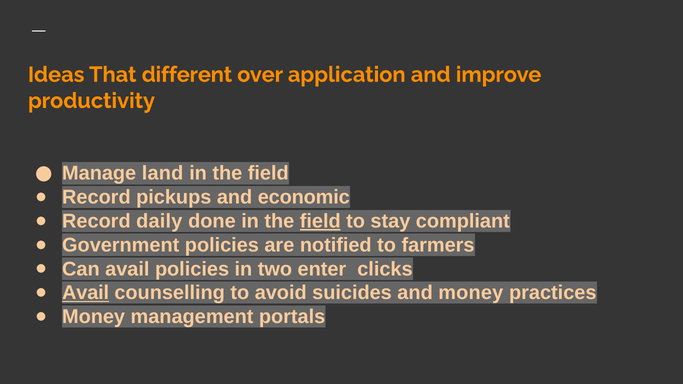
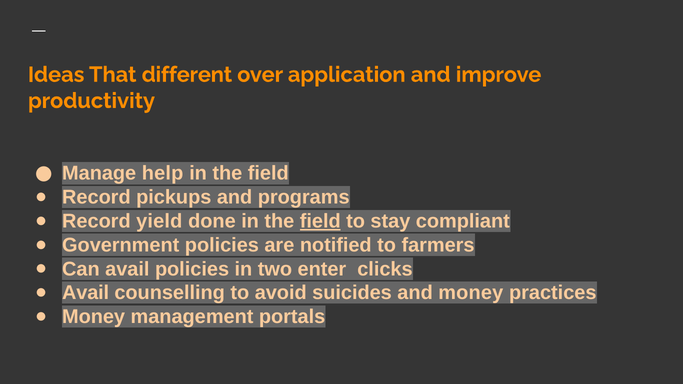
land: land -> help (163, 174)
economic: economic -> programs (304, 197)
daily: daily -> yield (159, 221)
Avail underline: present -> none (86, 293)
